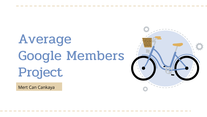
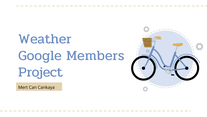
Average: Average -> Weather (45, 39)
